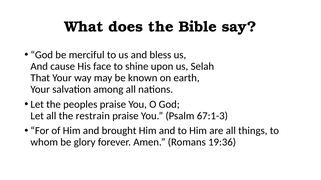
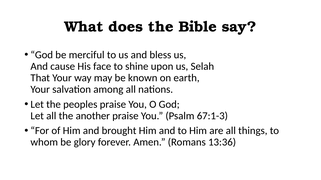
restrain: restrain -> another (93, 116)
19:36: 19:36 -> 13:36 (222, 143)
